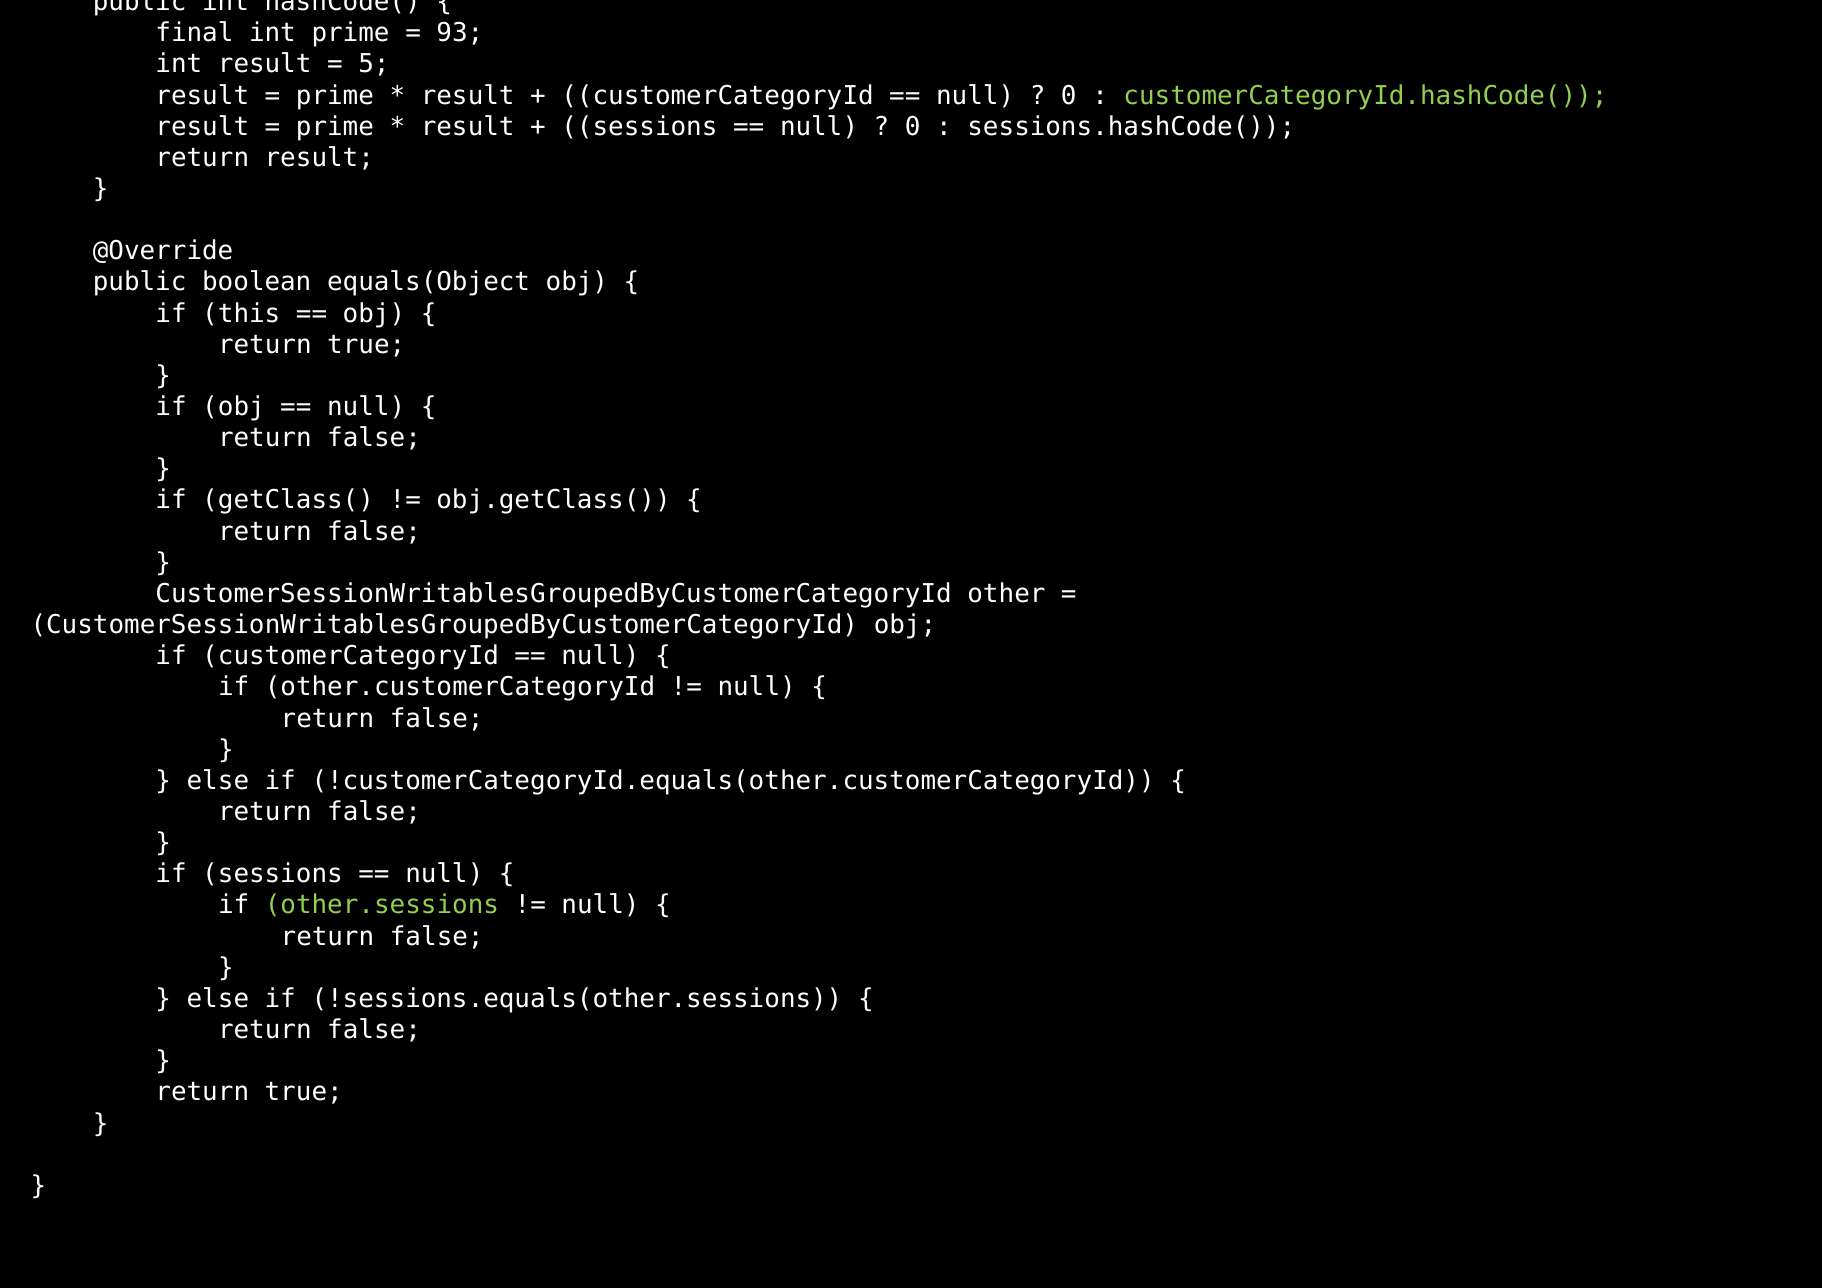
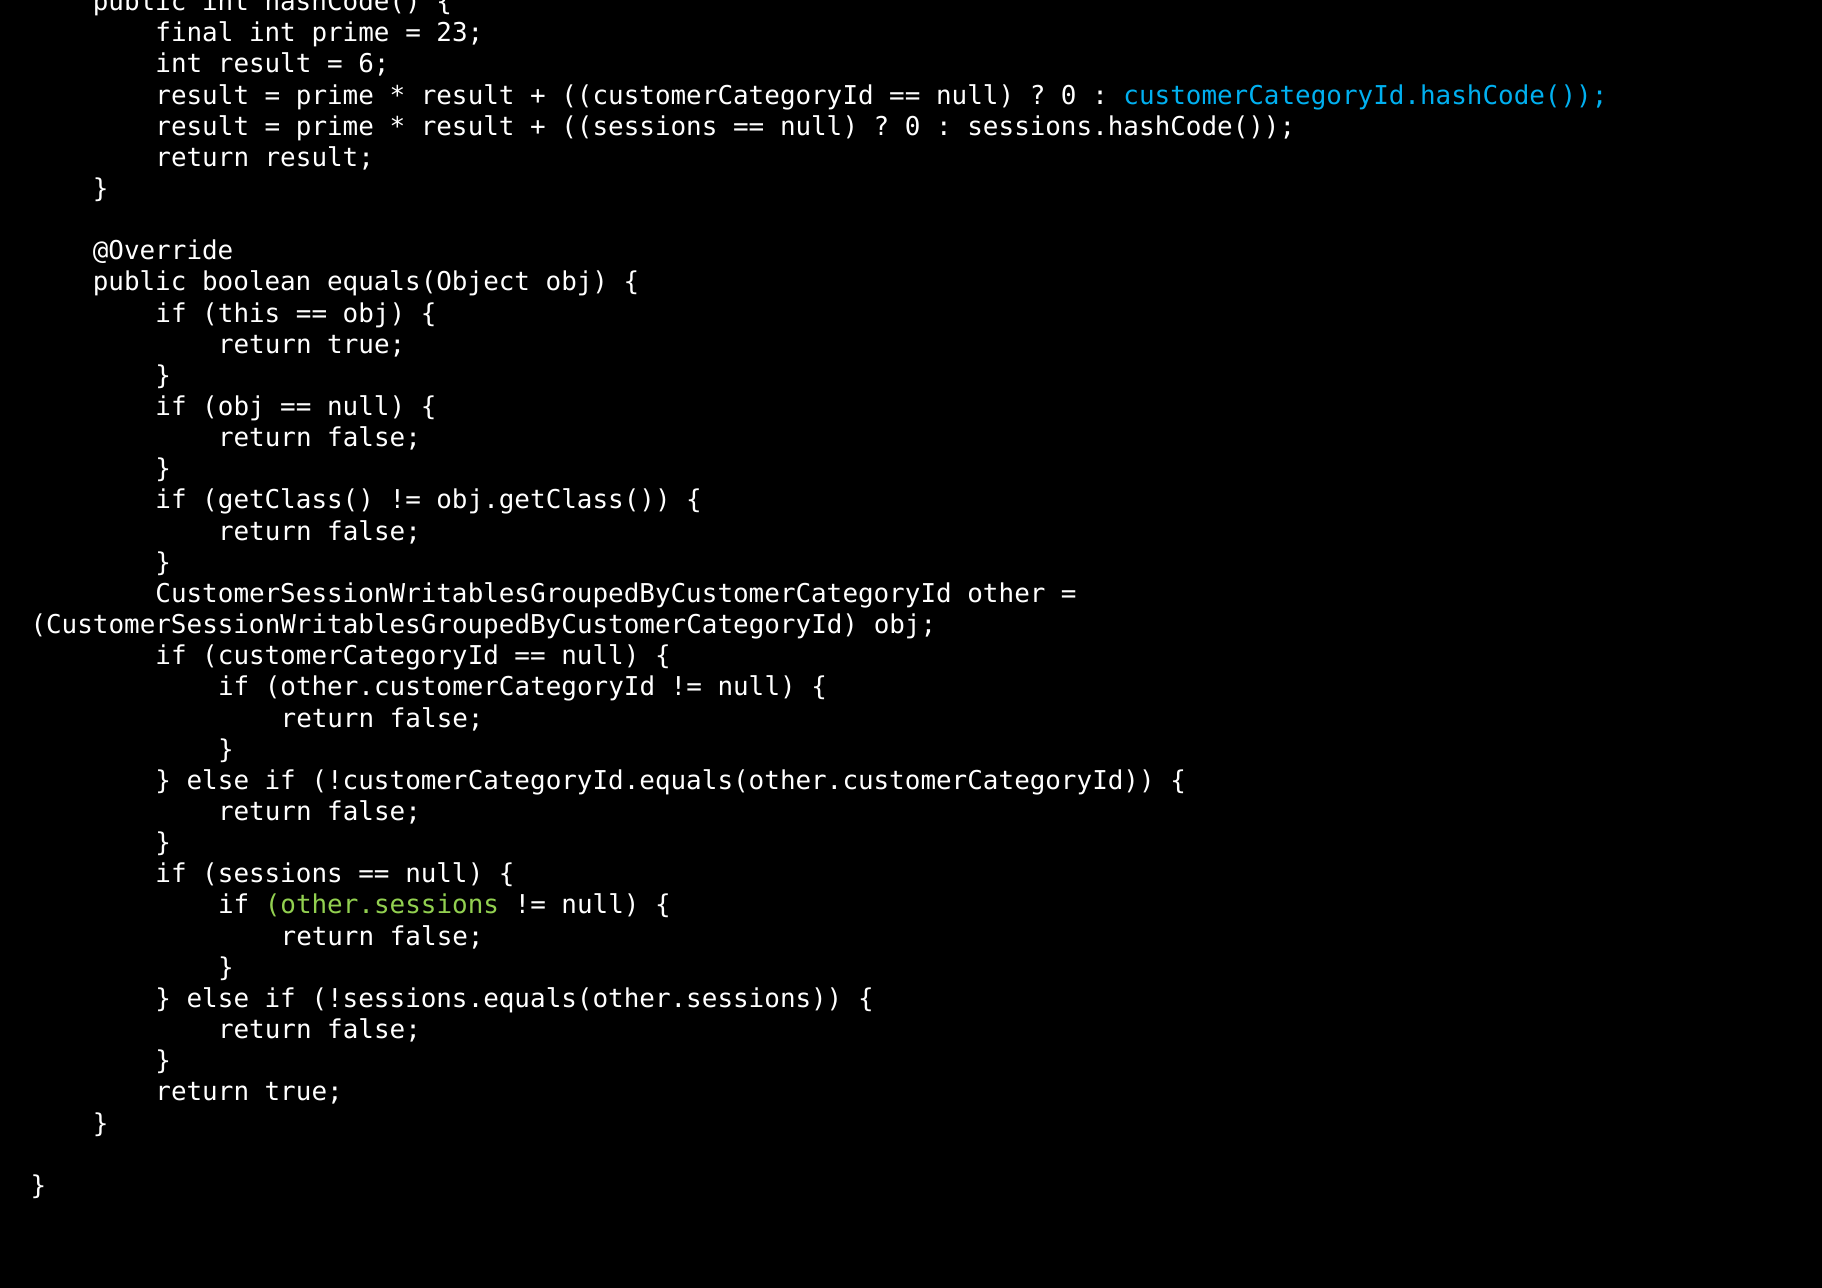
93: 93 -> 23 (460, 33)
5: 5 -> 6 (374, 64)
customerCategoryId.hashCode( colour: light green -> light blue (1365, 95)
